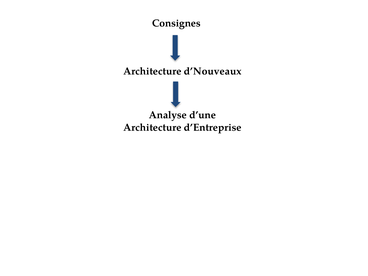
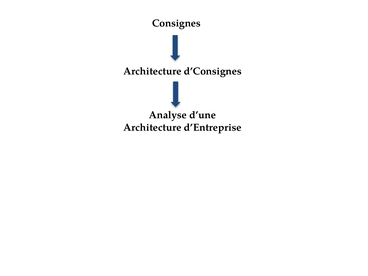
d’Nouveaux: d’Nouveaux -> d’Consignes (213, 71)
